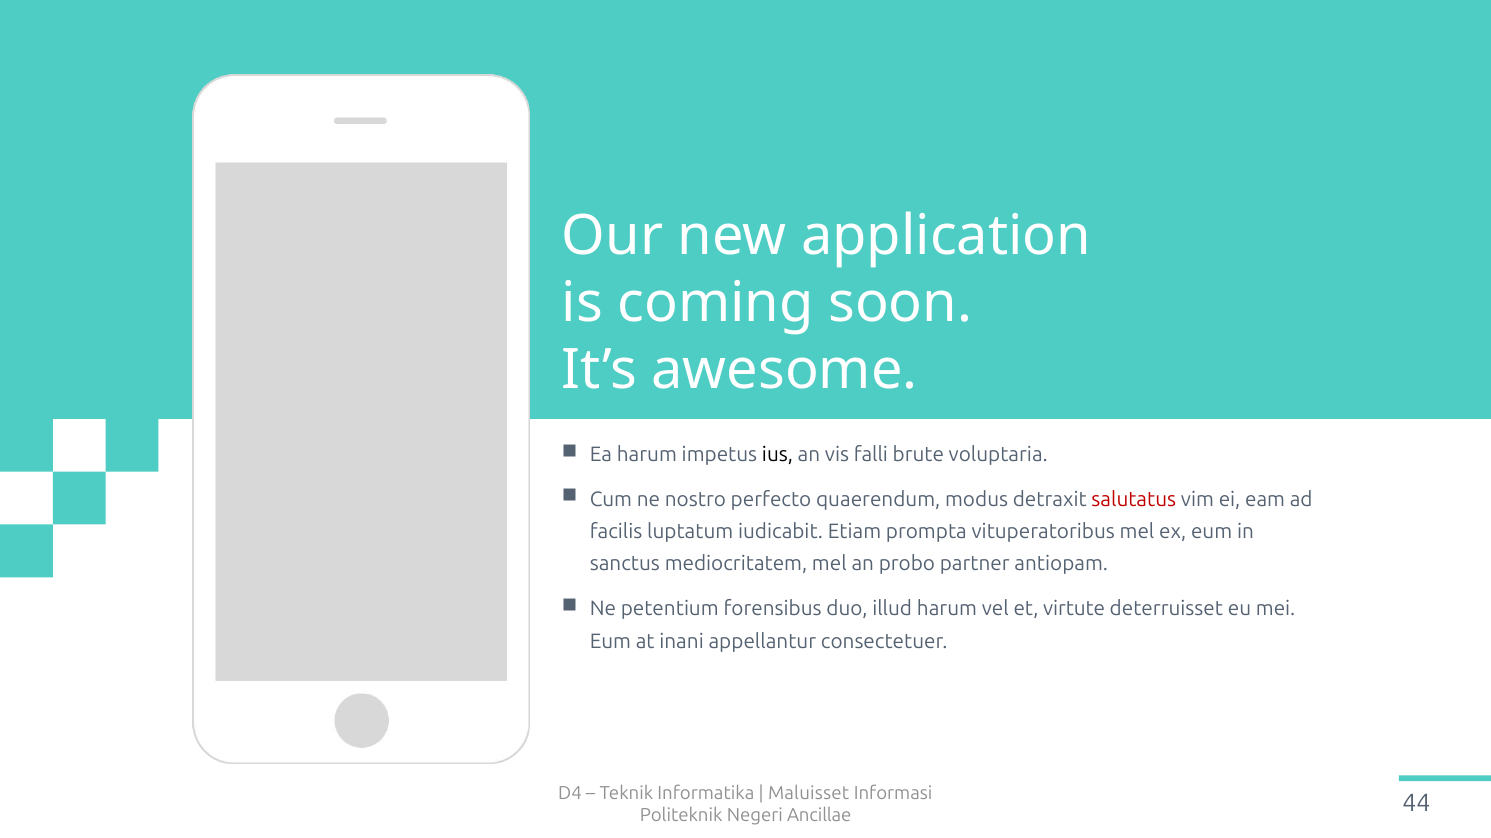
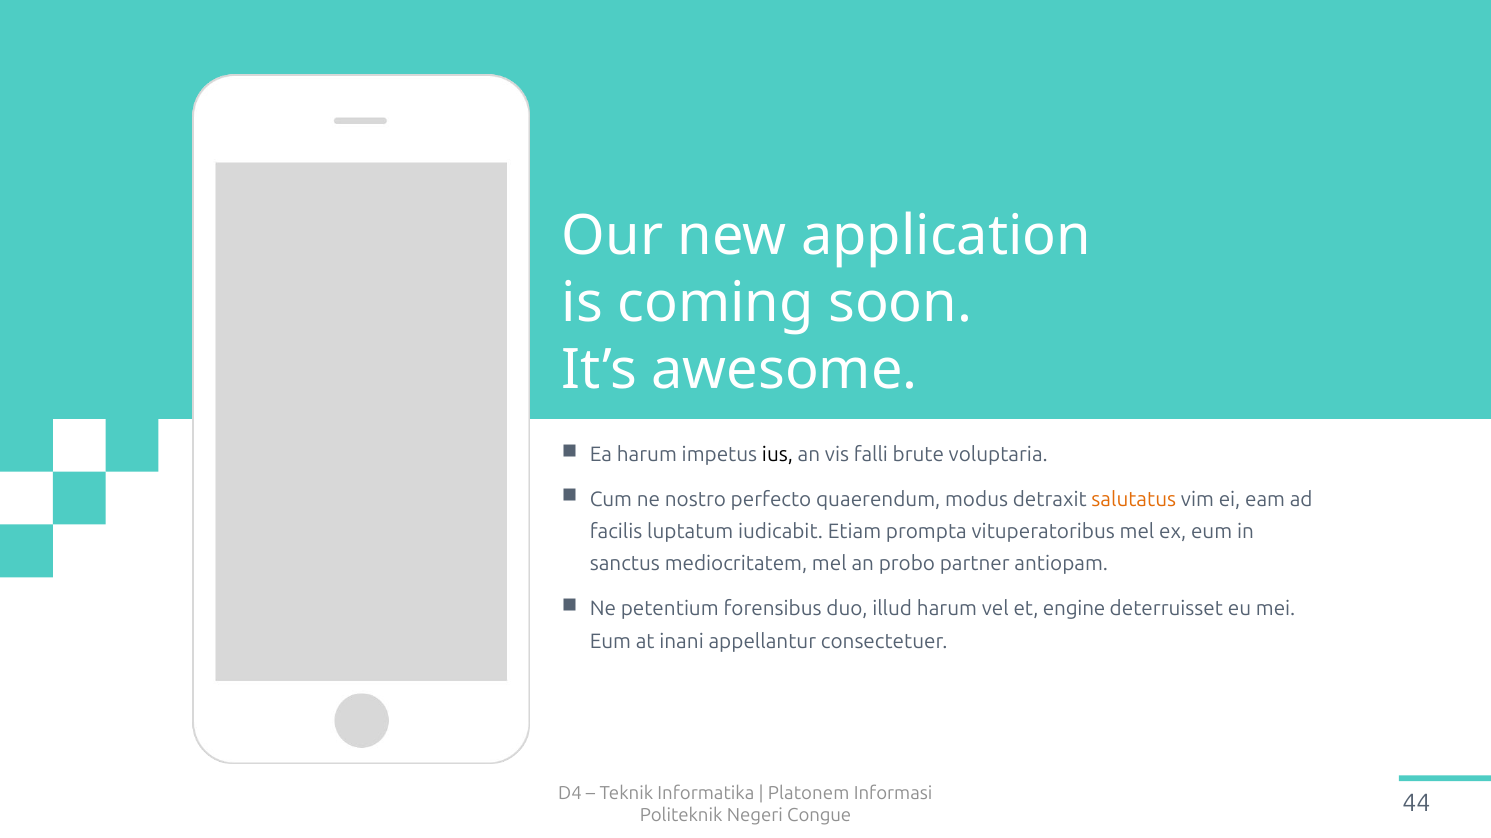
salutatus colour: red -> orange (1134, 500)
virtute: virtute -> engine (1074, 609)
Maluisset: Maluisset -> Platonem (809, 794)
Ancillae: Ancillae -> Congue (819, 816)
